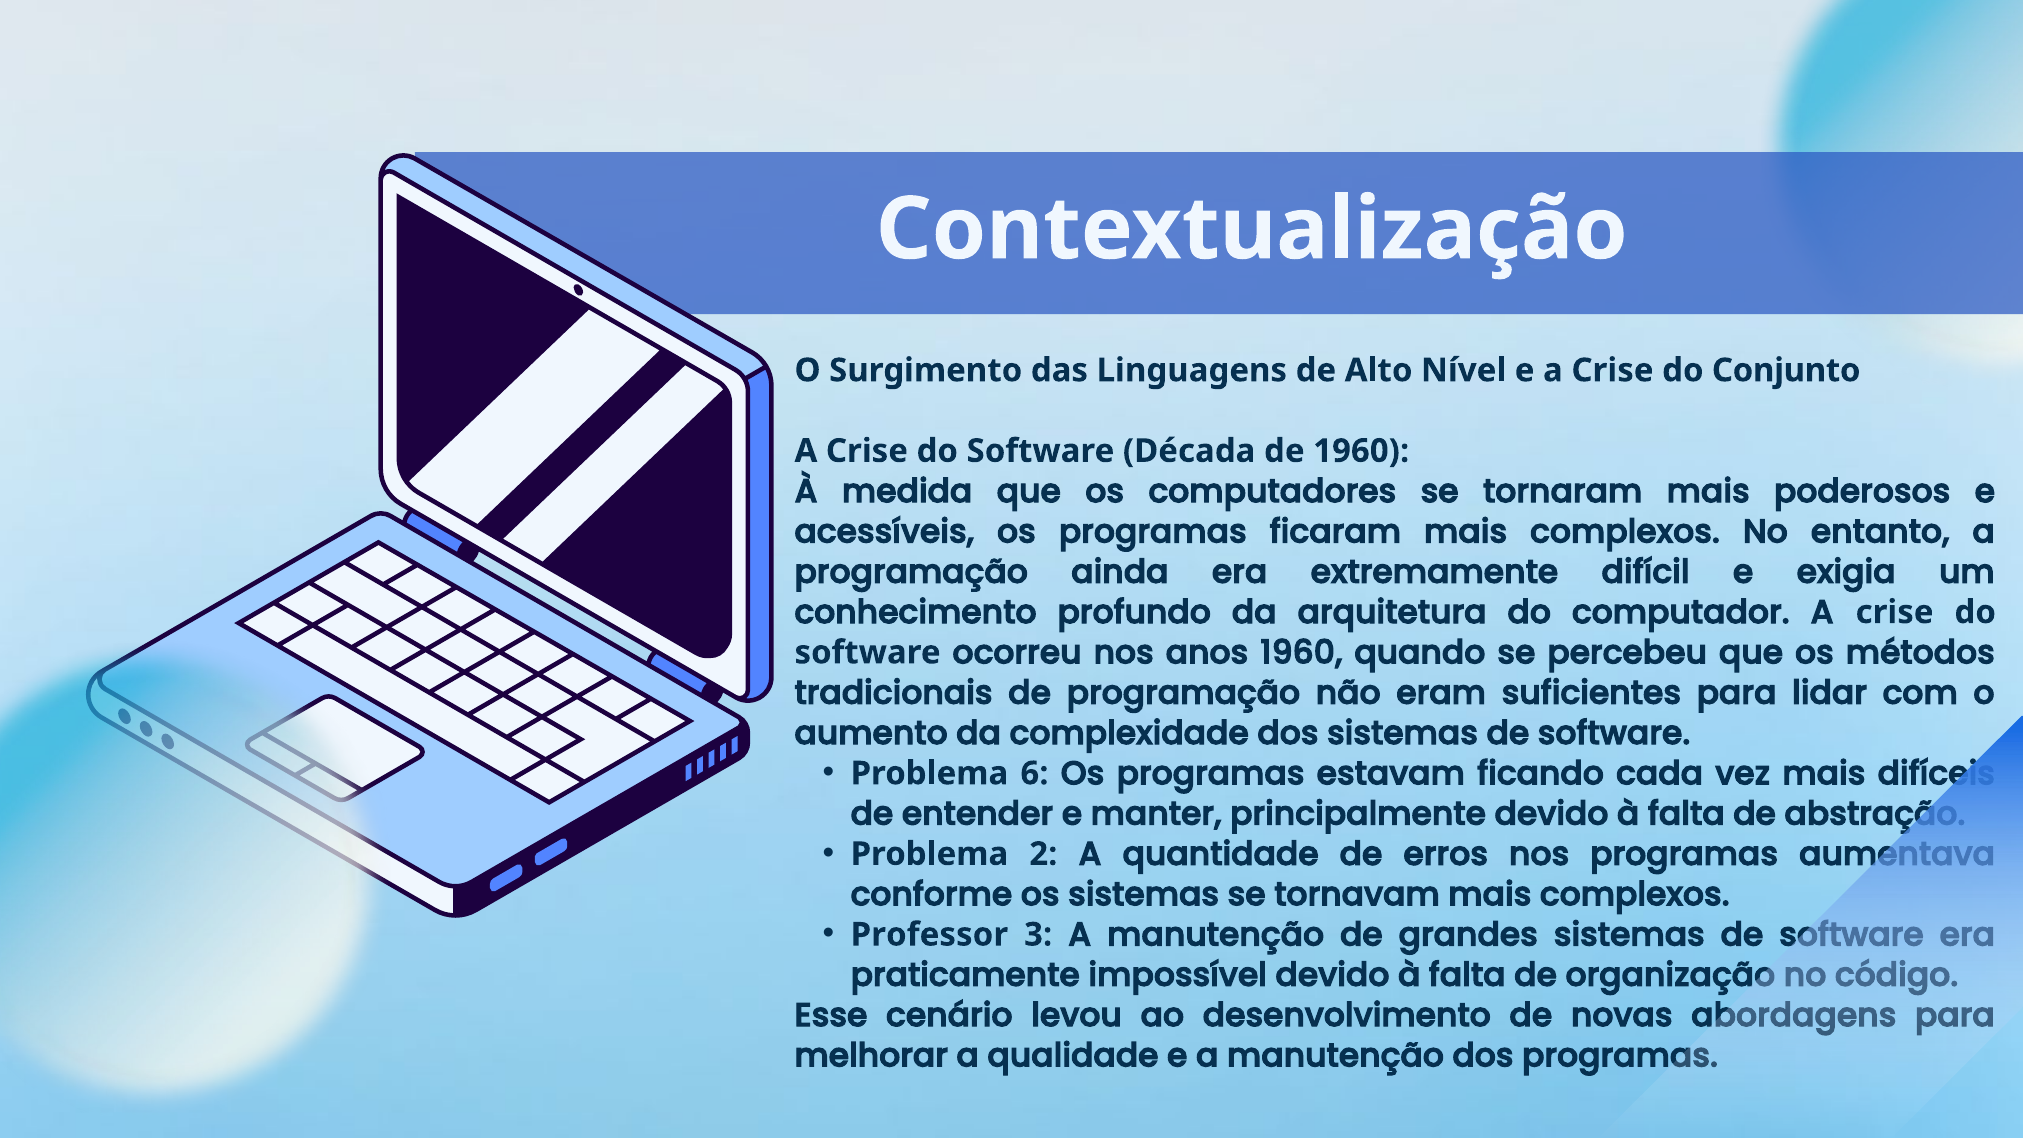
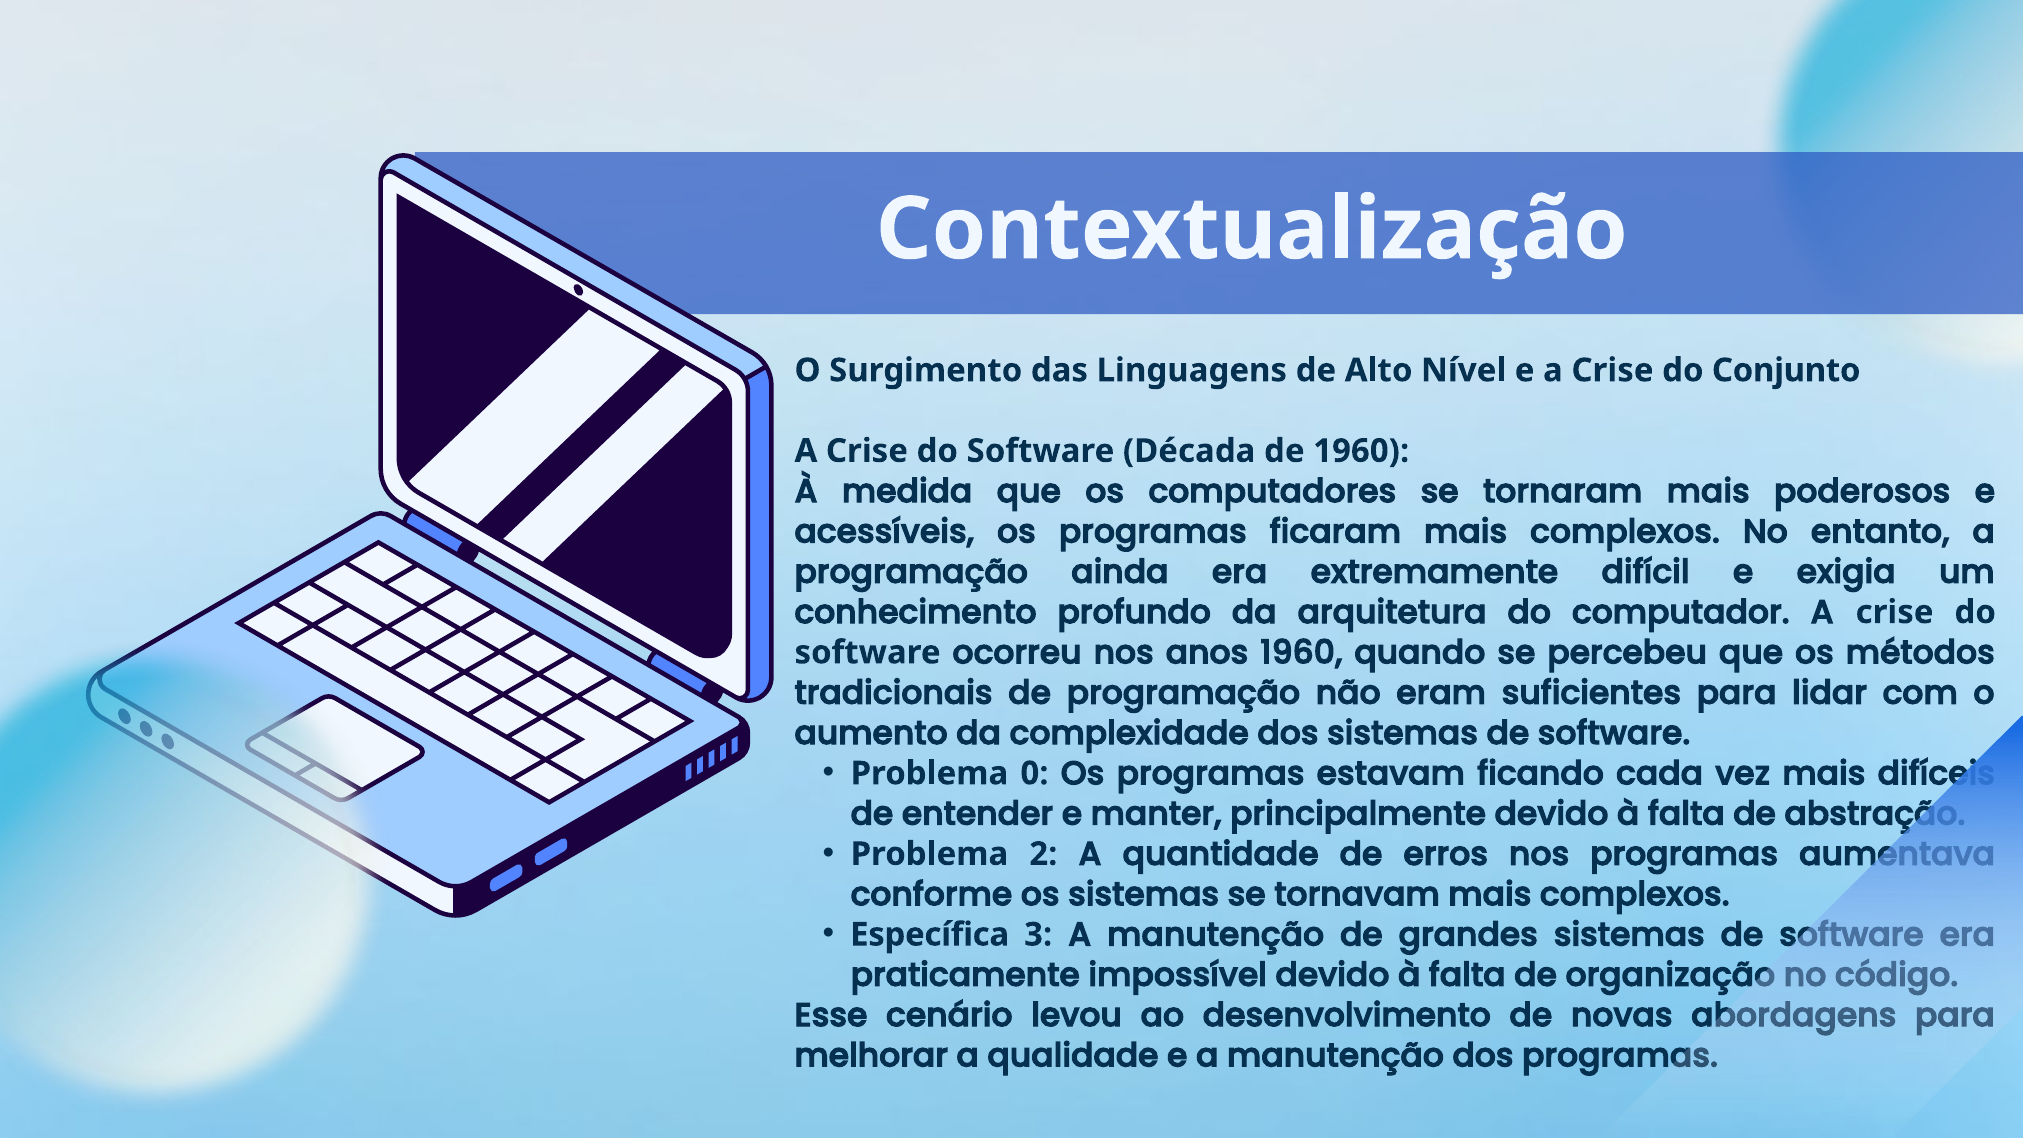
6: 6 -> 0 (1034, 773)
Professor: Professor -> Específica (930, 935)
